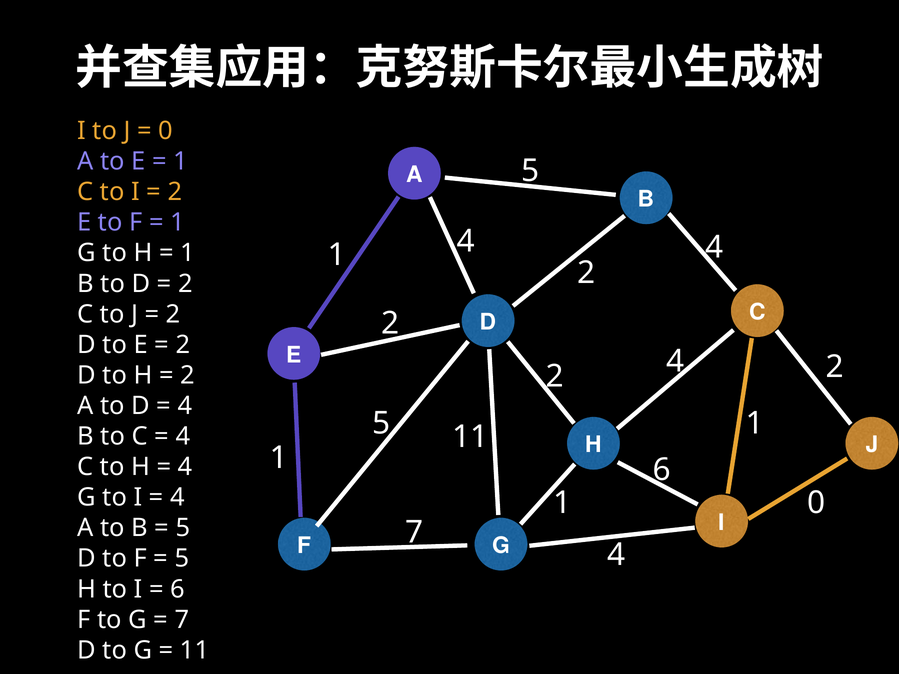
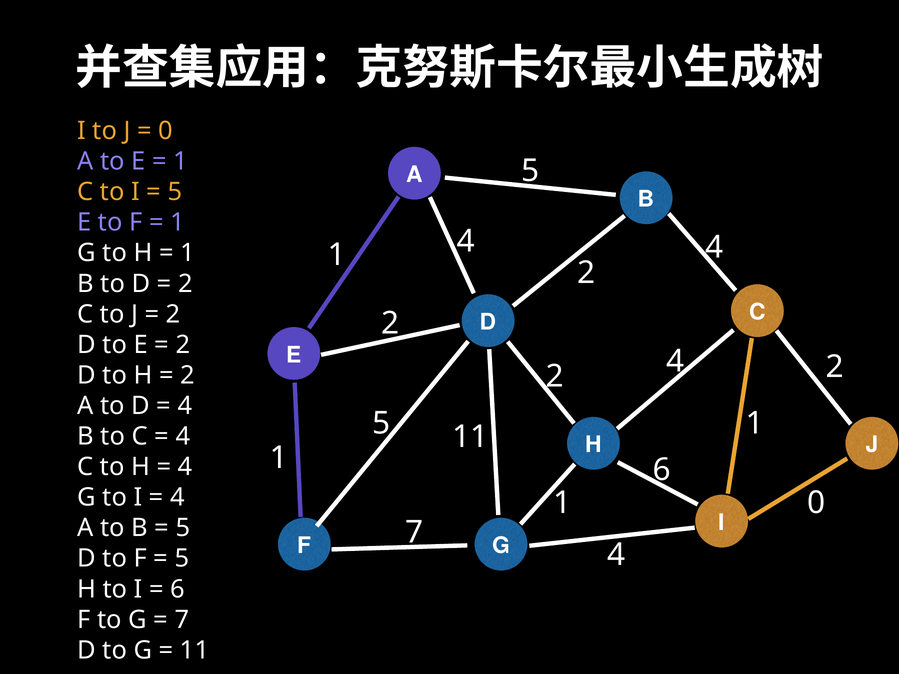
2: 2 -> 5 (175, 192)
